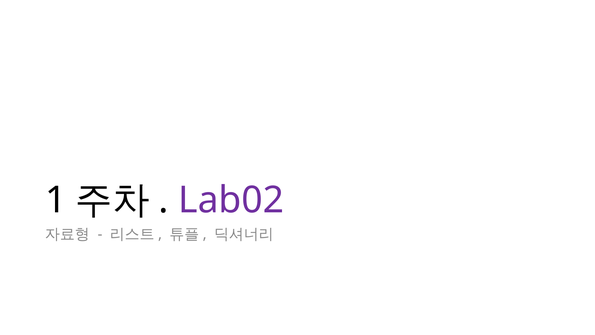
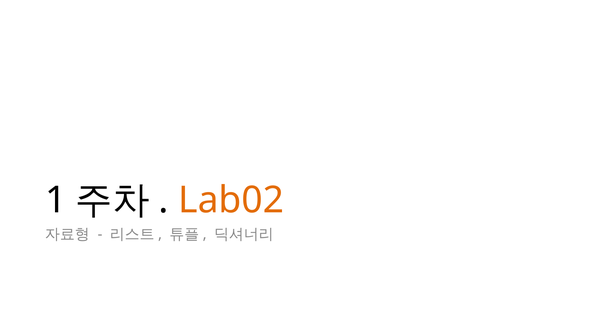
Lab02 colour: purple -> orange (231, 200)
